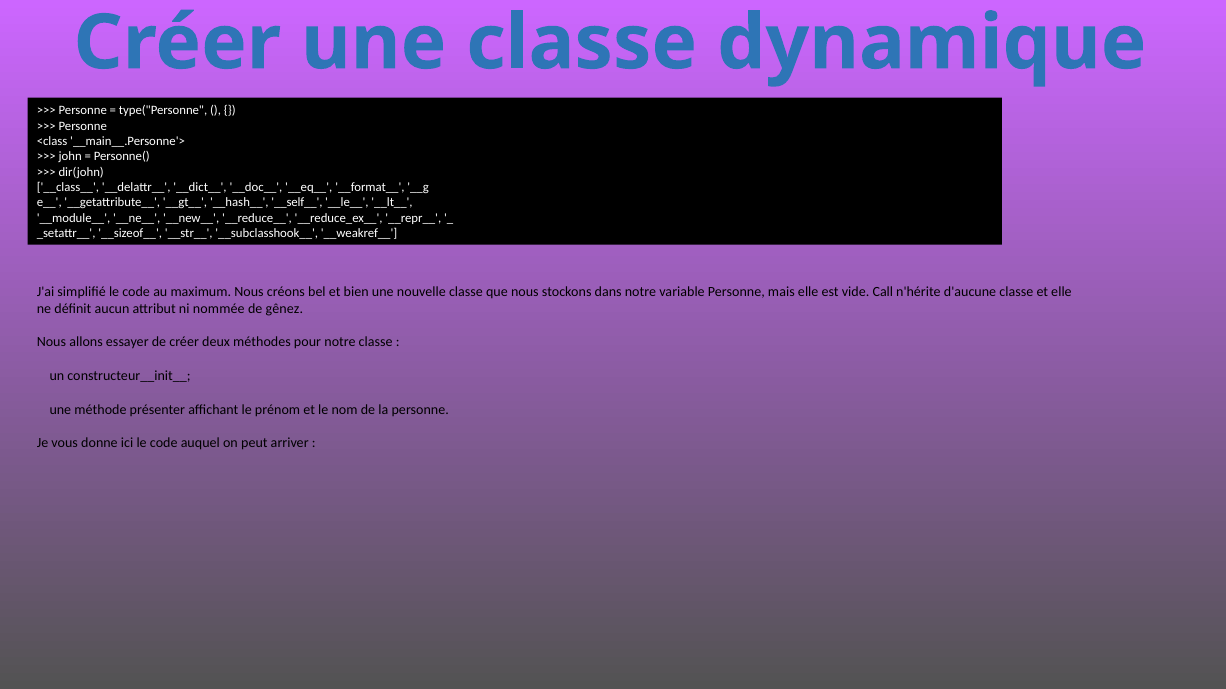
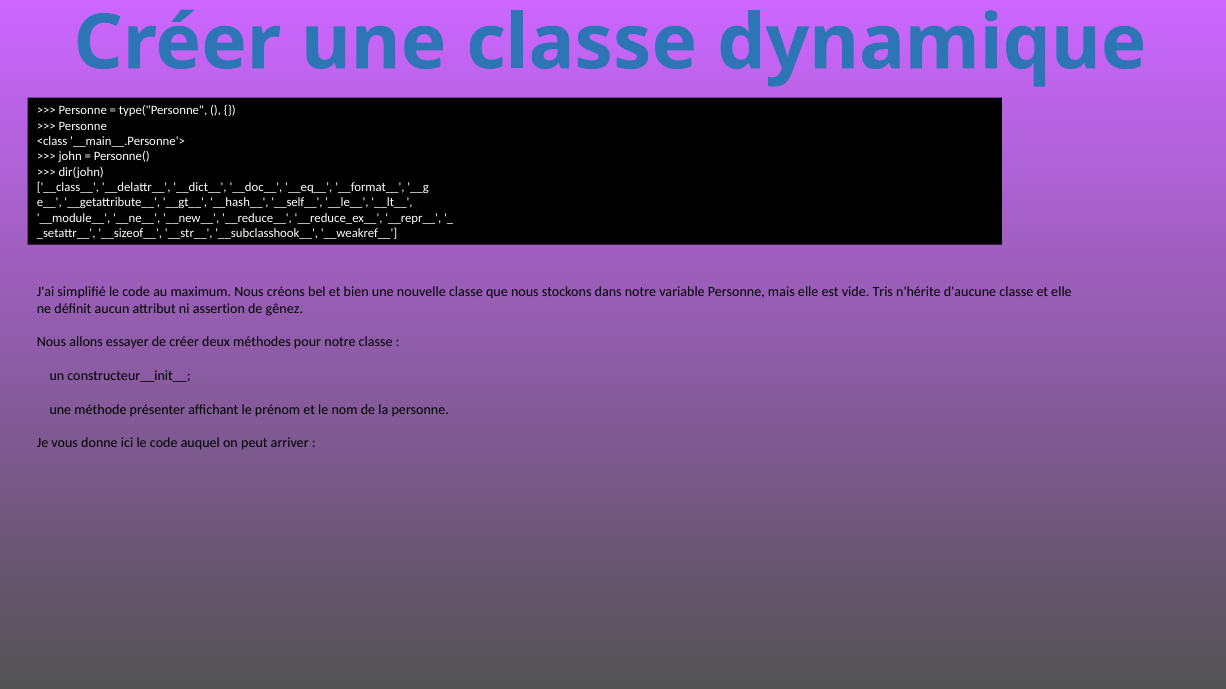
Call: Call -> Tris (883, 292)
nommée: nommée -> assertion (219, 309)
